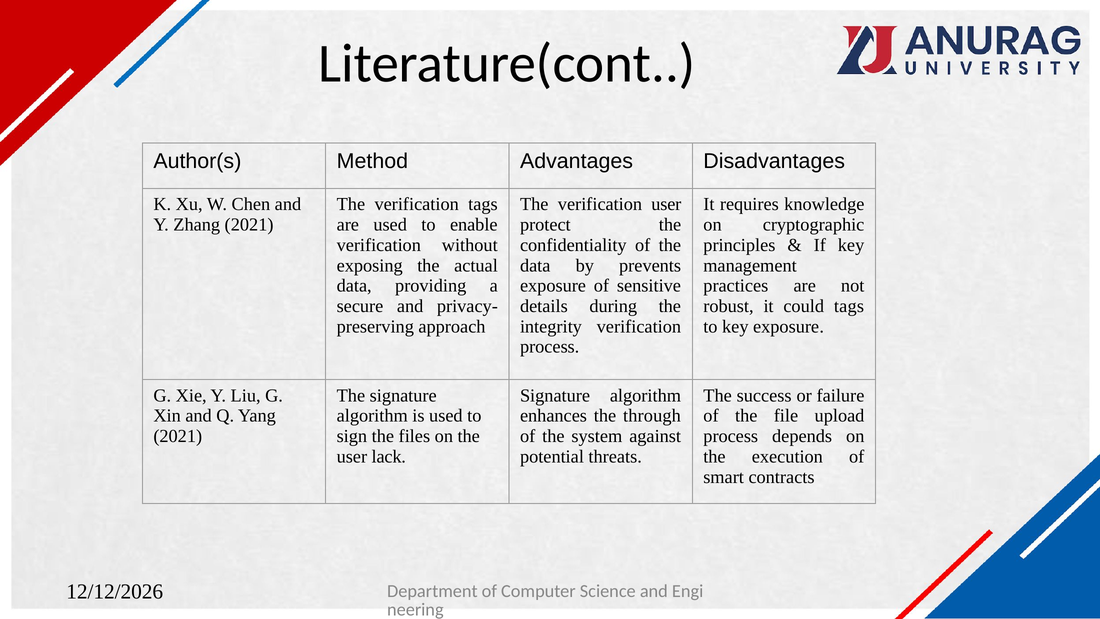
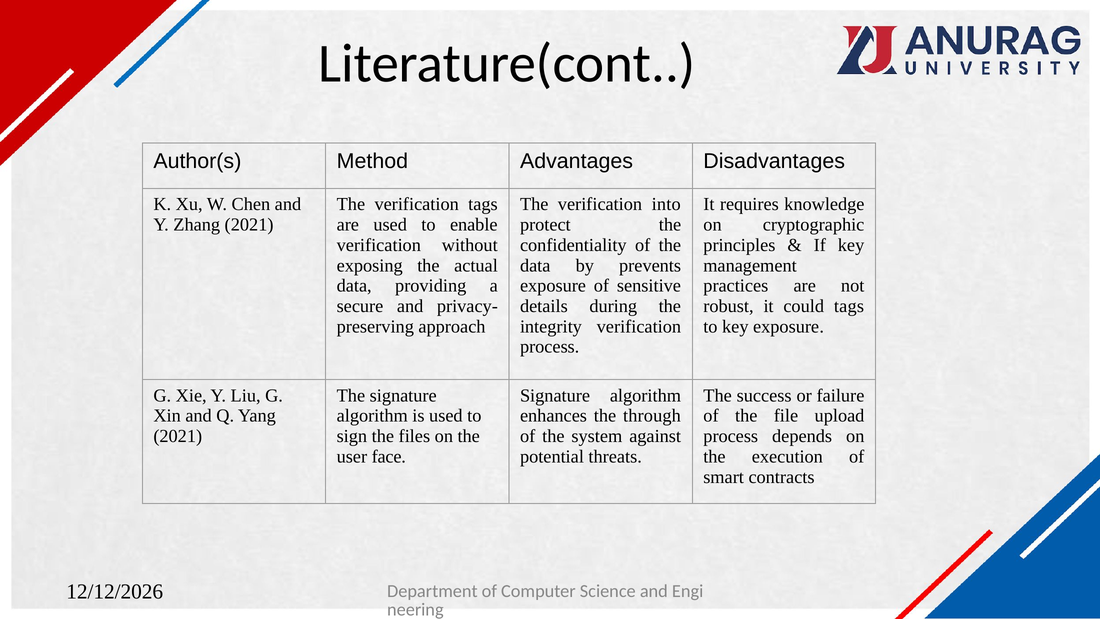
verification user: user -> into (666, 204)
lack: lack -> face (389, 456)
